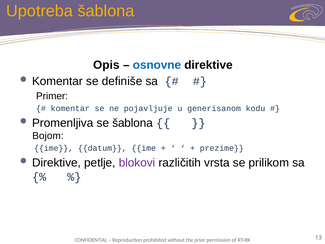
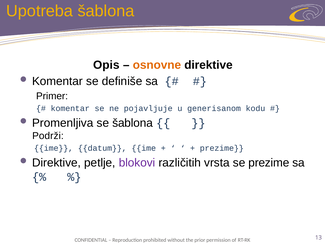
osnovne colour: blue -> orange (157, 65)
Bojom: Bojom -> Podrži (48, 136)
se prilikom: prilikom -> prezime (269, 163)
